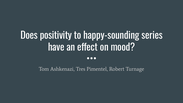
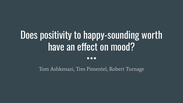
series: series -> worth (152, 36)
